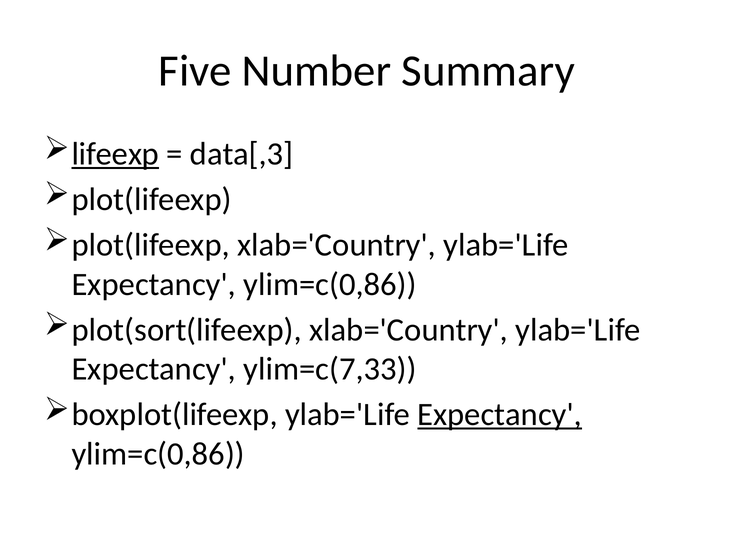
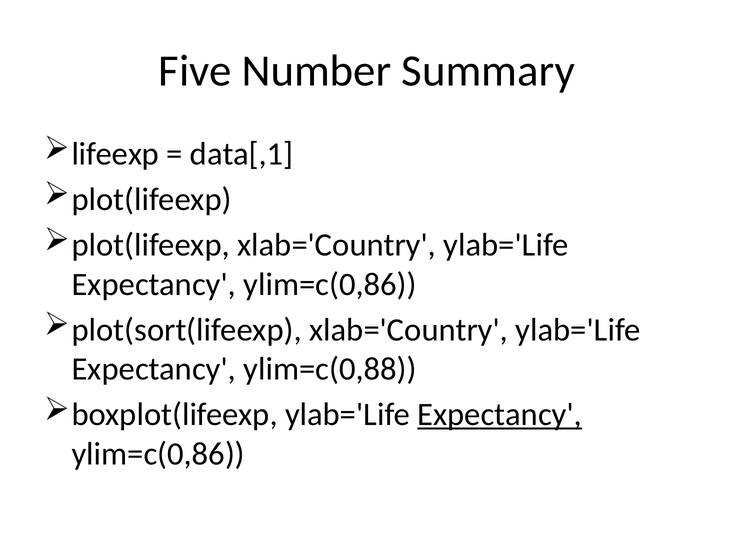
lifeexp underline: present -> none (115, 154)
data[,3: data[,3 -> data[,1 (242, 154)
ylim=c(7,33: ylim=c(7,33 -> ylim=c(0,88 (330, 369)
